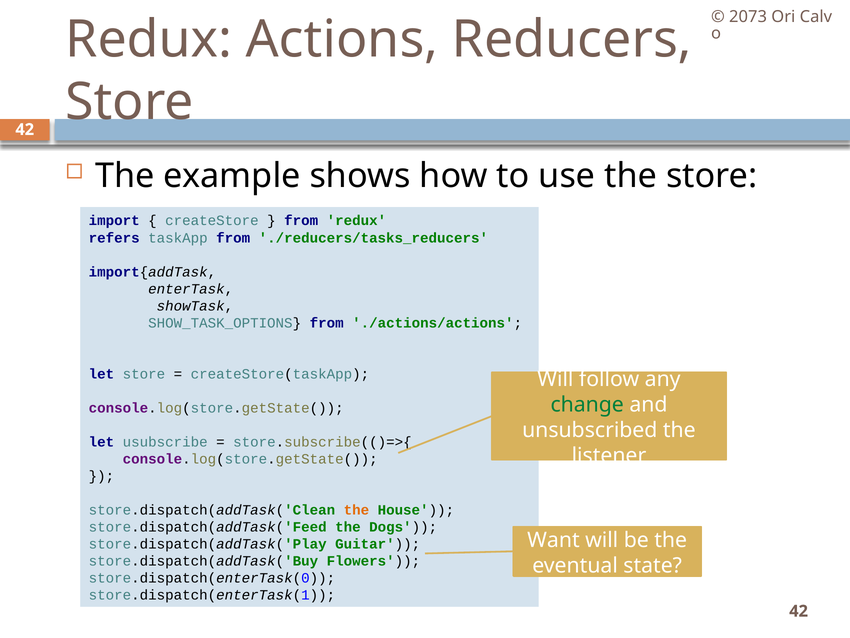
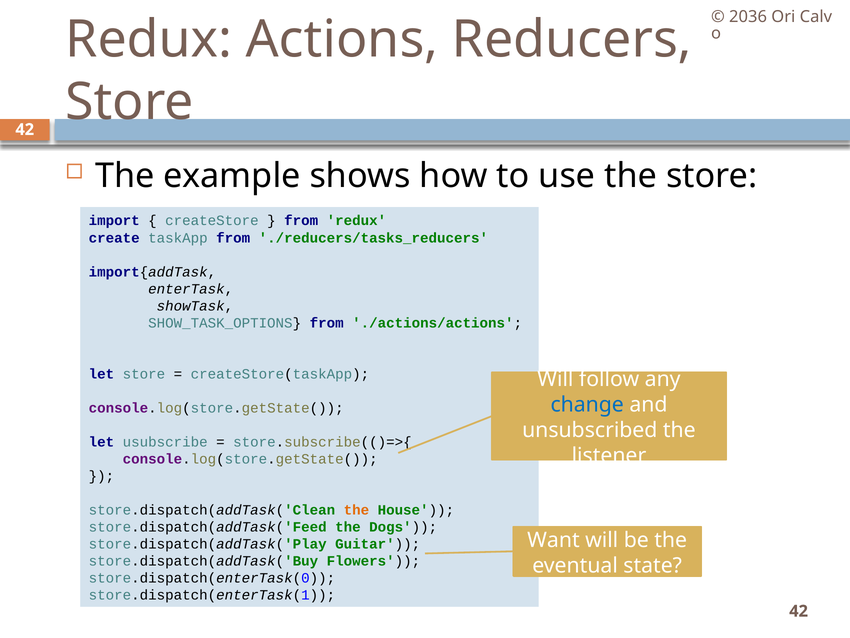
2073: 2073 -> 2036 (748, 17)
refers: refers -> create (114, 238)
change colour: green -> blue (587, 405)
